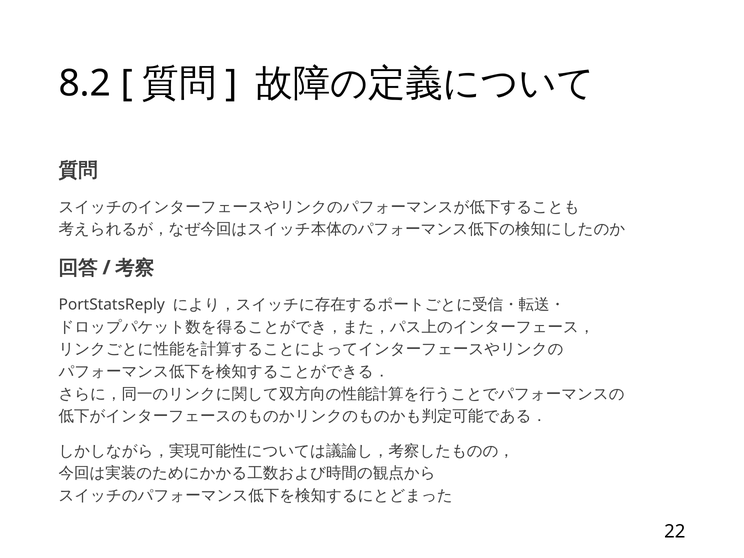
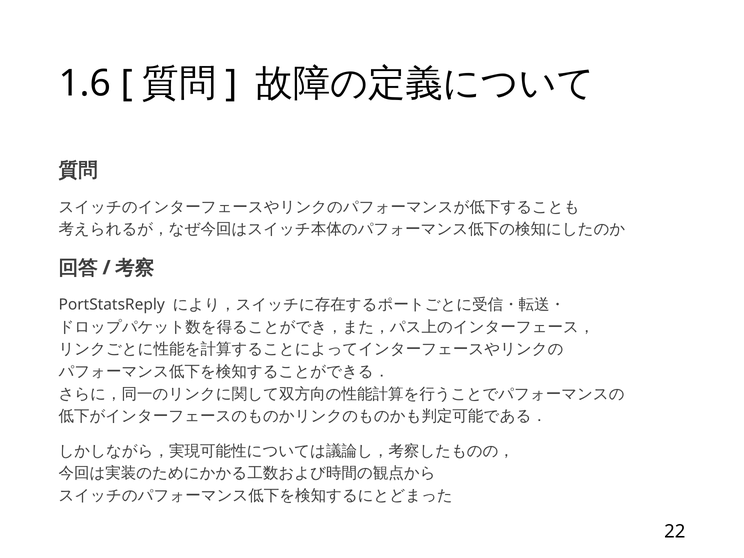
8.2: 8.2 -> 1.6 (85, 83)
